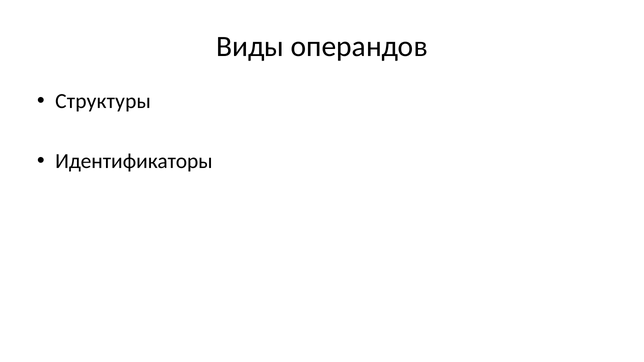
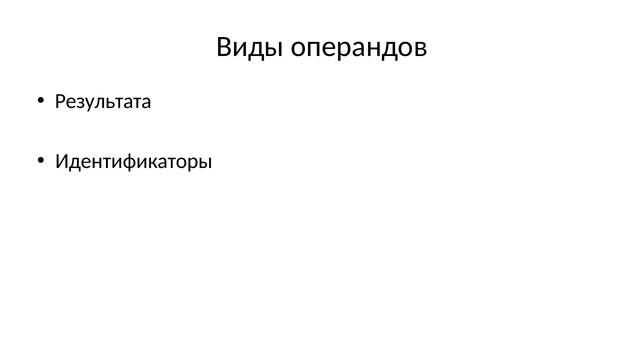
Структуры: Структуры -> Результата (103, 101)
